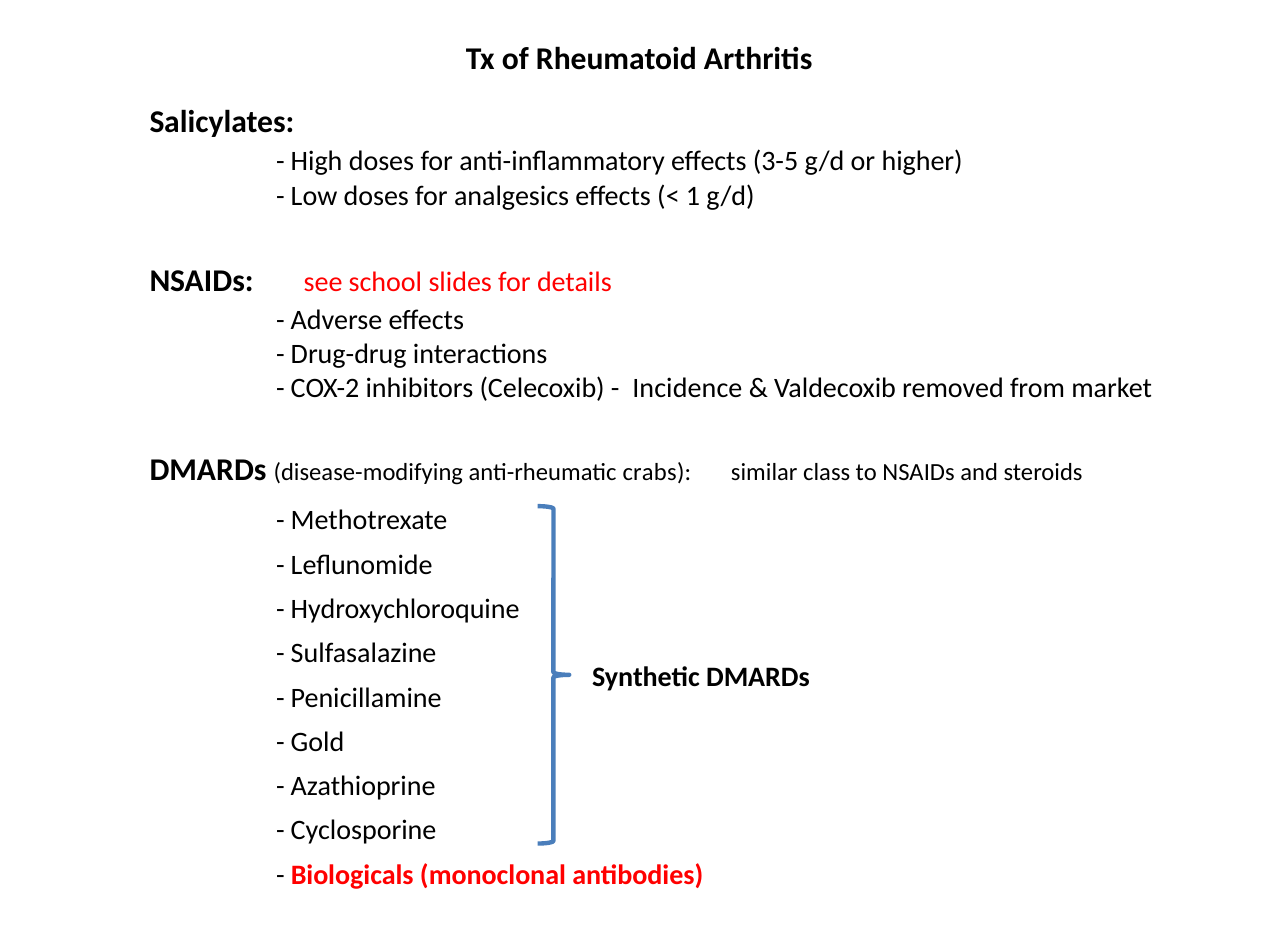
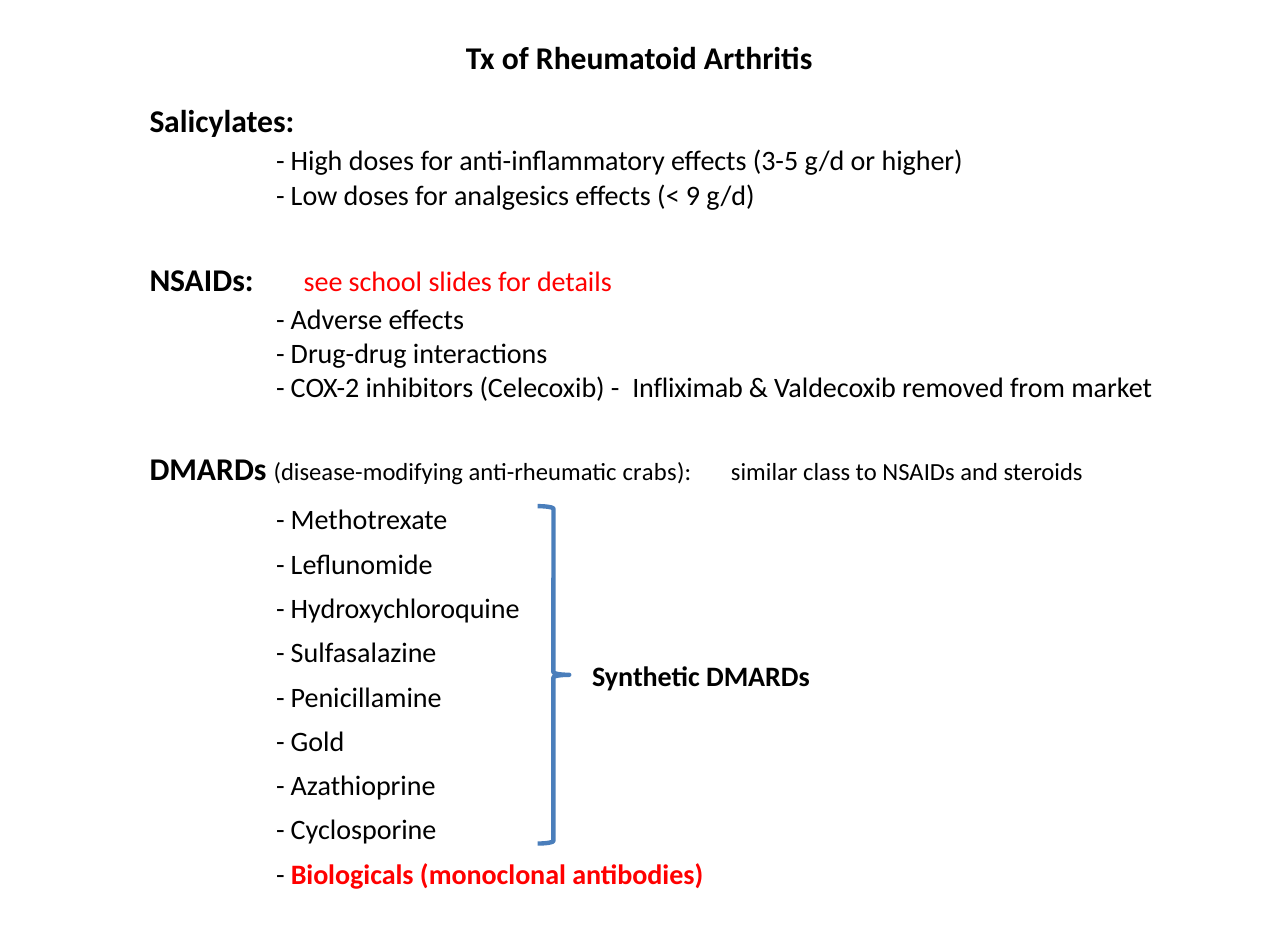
1: 1 -> 9 (693, 196)
Incidence: Incidence -> Infliximab (688, 388)
